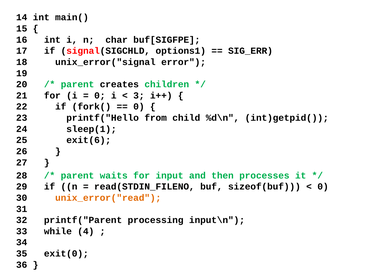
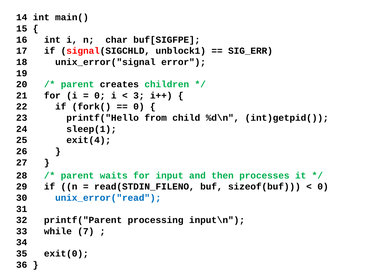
options1: options1 -> unblock1 (181, 51)
exit(6: exit(6 -> exit(4 (89, 140)
unix_error("read colour: orange -> blue (108, 198)
4: 4 -> 7 (86, 231)
